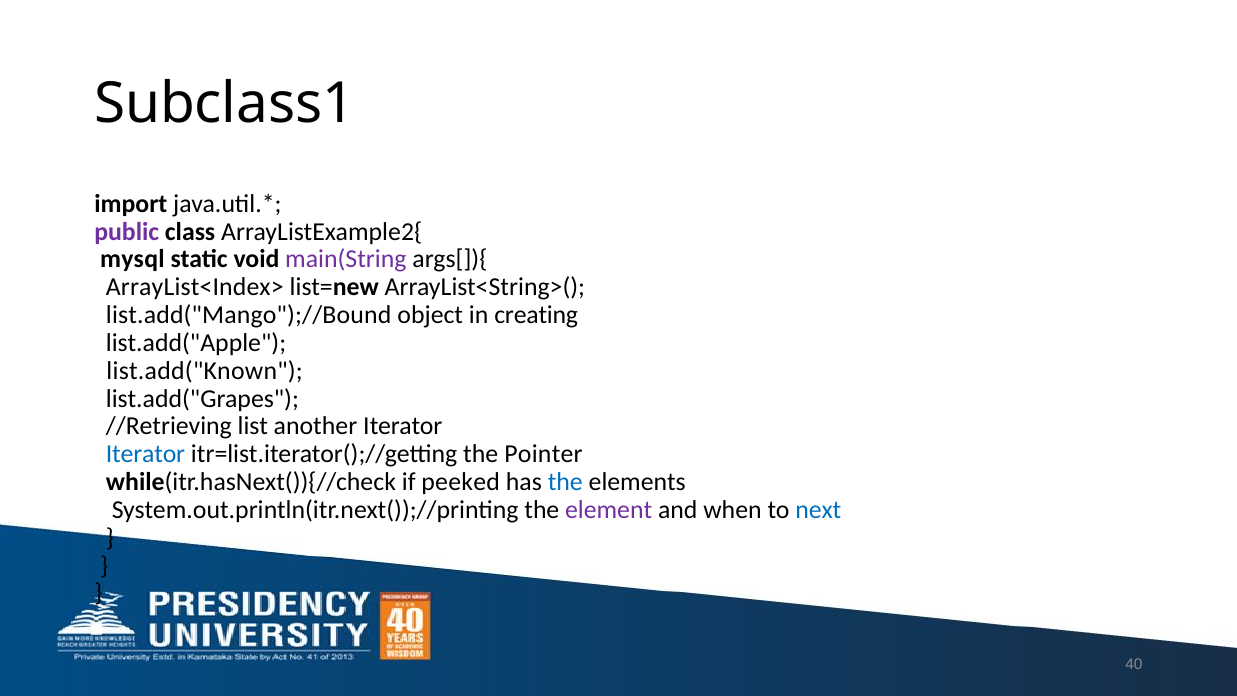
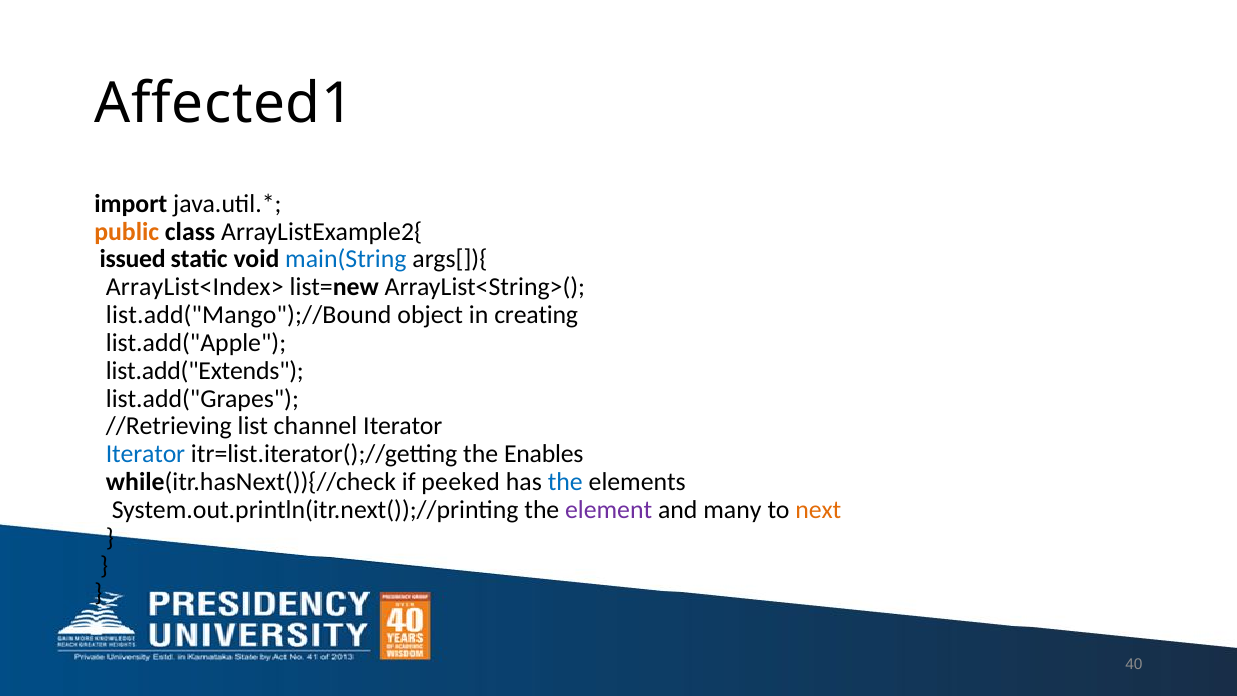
Subclass1: Subclass1 -> Affected1 (224, 104)
public colour: purple -> orange (127, 231)
mysql: mysql -> issued (133, 259)
main(String colour: purple -> blue (346, 259)
list.add("Known: list.add("Known -> list.add("Extends (205, 371)
another: another -> channel (315, 426)
Pointer: Pointer -> Enables (544, 454)
when: when -> many (732, 510)
next colour: blue -> orange (818, 510)
